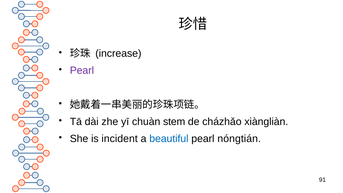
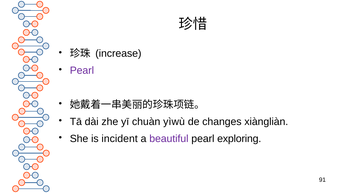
stem: stem -> yìwù (174, 122)
cházhǎo: cházhǎo -> changes (222, 122)
beautiful colour: blue -> purple (169, 139)
nóngtián: nóngtián -> exploring (239, 139)
